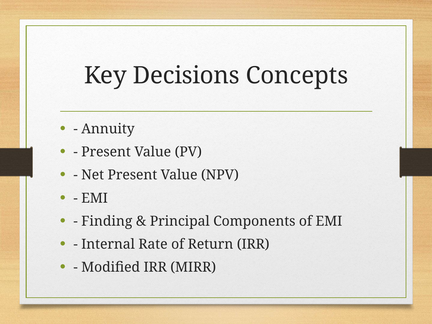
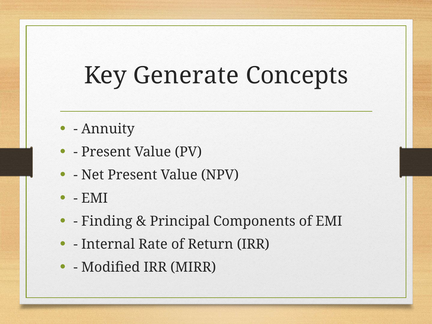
Decisions: Decisions -> Generate (186, 76)
